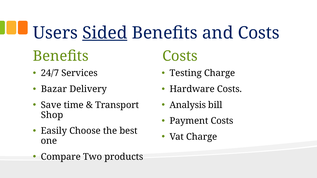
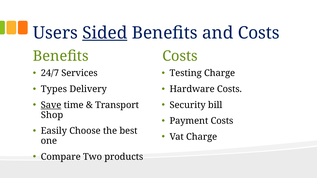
Bazar: Bazar -> Types (54, 89)
Save underline: none -> present (51, 105)
Analysis: Analysis -> Security (188, 105)
